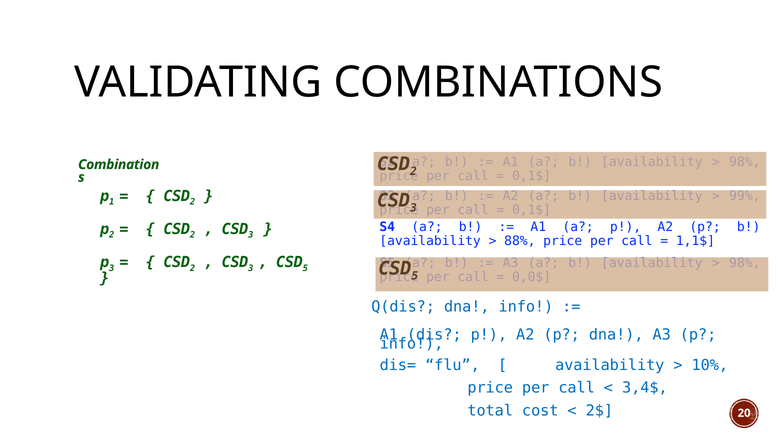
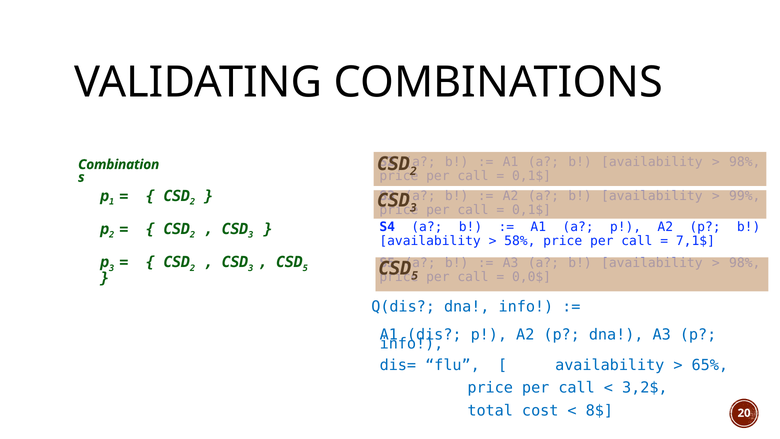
88%: 88% -> 58% (520, 241)
1,1$: 1,1$ -> 7,1$ (695, 241)
10%: 10% -> 65% (710, 365)
3,4$: 3,4$ -> 3,2$ (645, 388)
2$: 2$ -> 8$ (599, 410)
